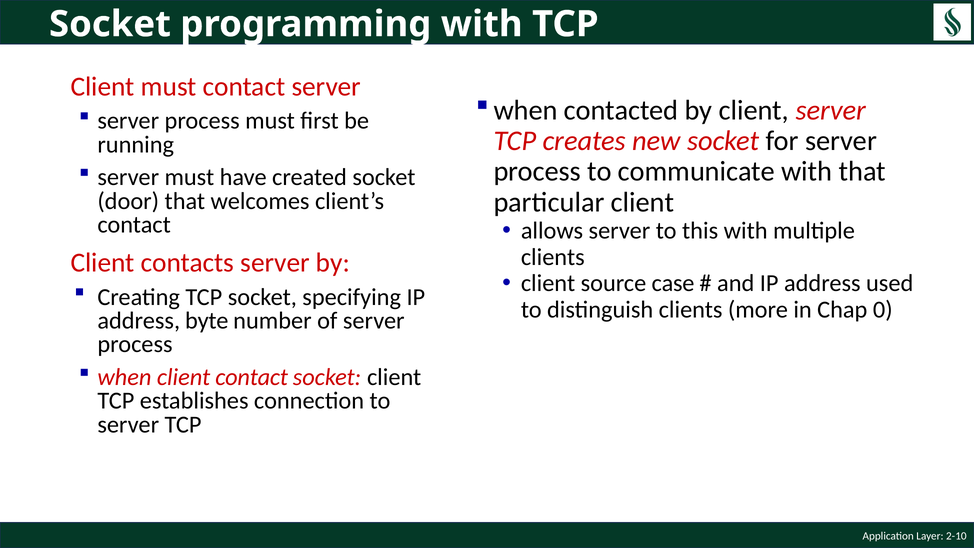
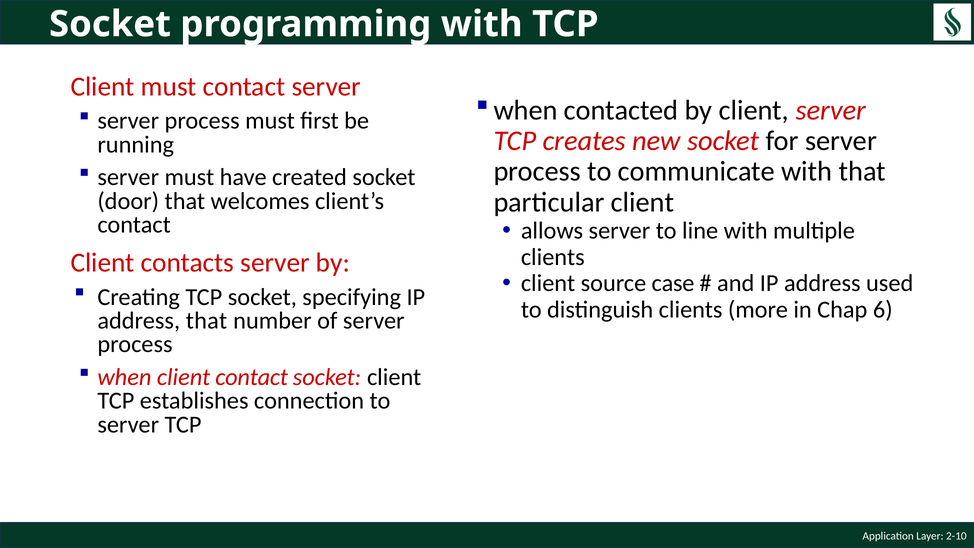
this: this -> line (700, 231)
0: 0 -> 6 (883, 310)
address byte: byte -> that (207, 321)
